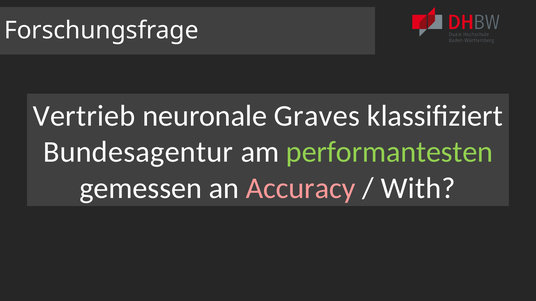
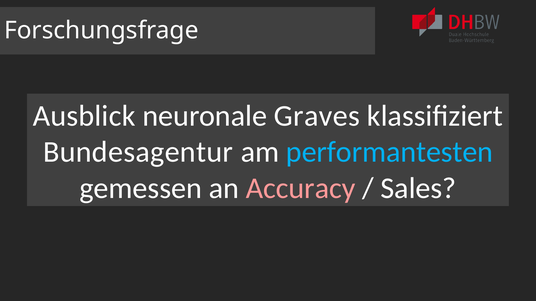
Vertrieb: Vertrieb -> Ausblick (84, 116)
performantesten colour: light green -> light blue (390, 152)
With: With -> Sales (418, 188)
